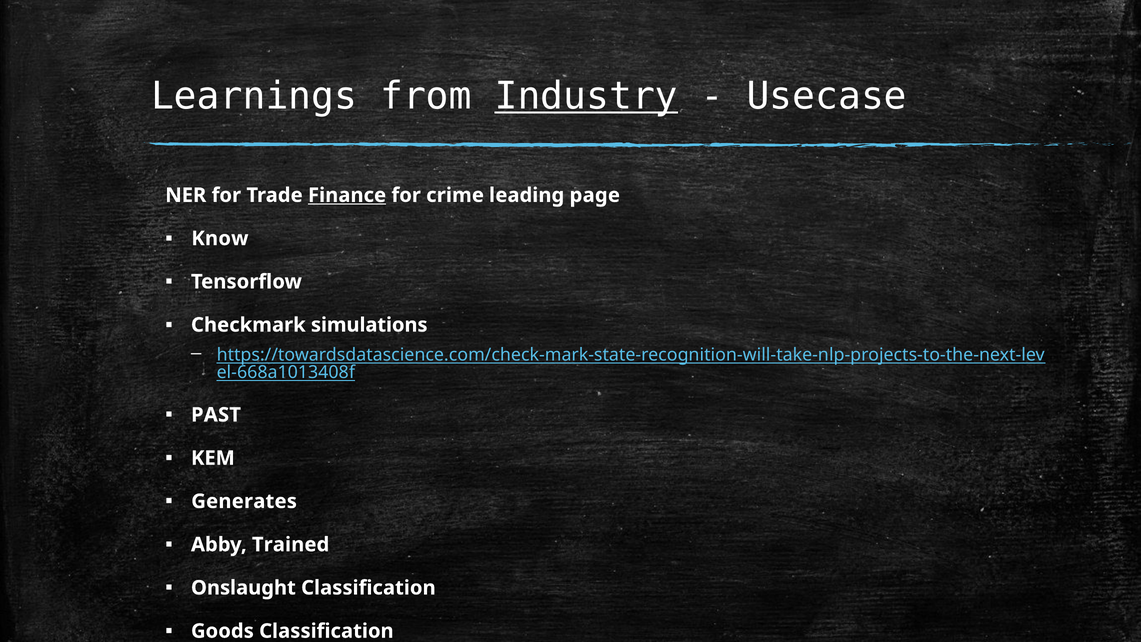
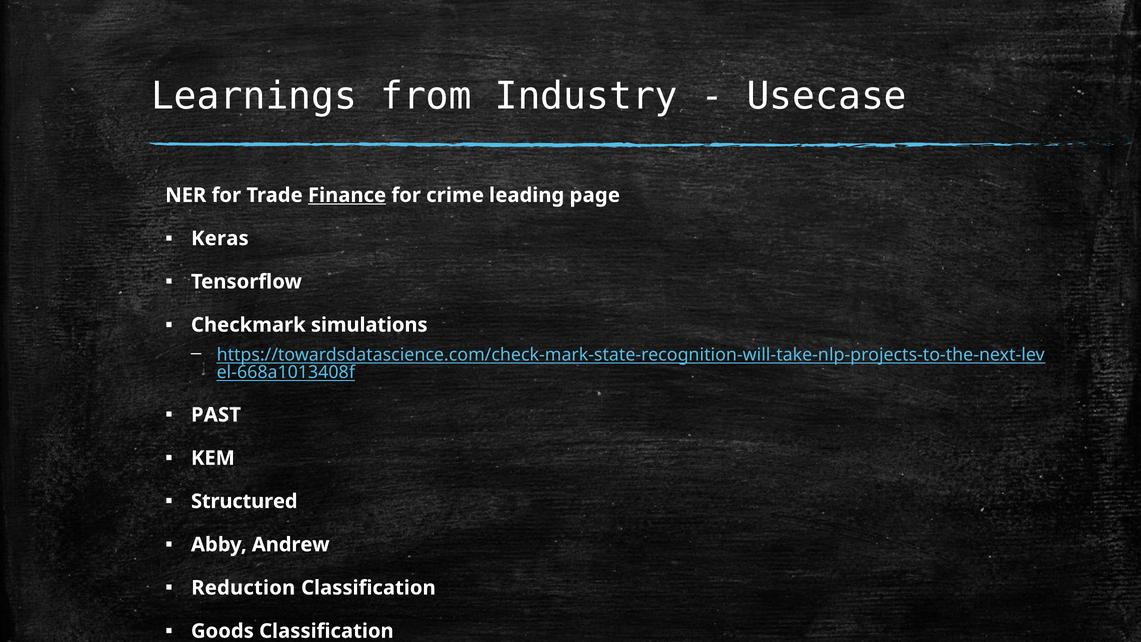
Industry underline: present -> none (586, 96)
Know: Know -> Keras (220, 238)
Generates: Generates -> Structured (244, 501)
Trained: Trained -> Andrew (291, 545)
Onslaught: Onslaught -> Reduction (243, 588)
